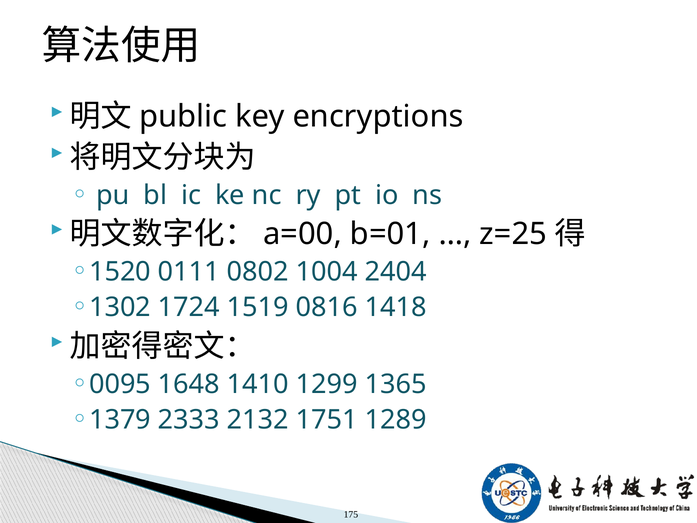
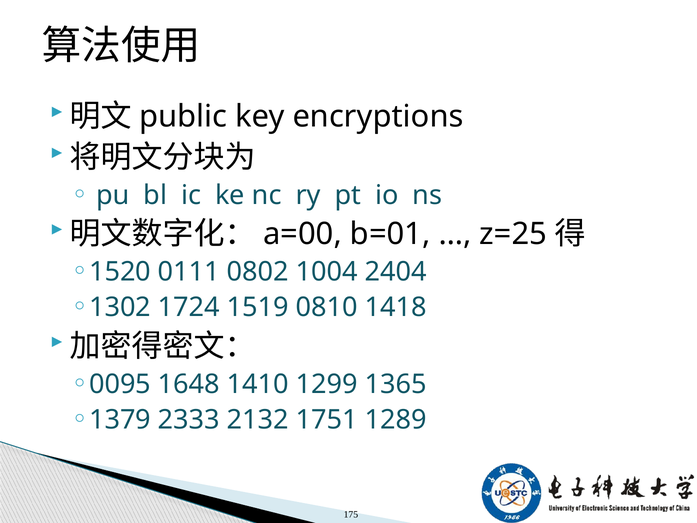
0816: 0816 -> 0810 (327, 307)
